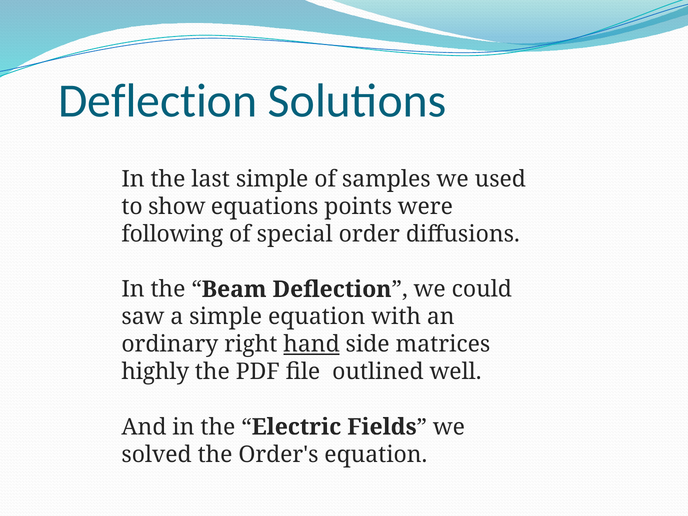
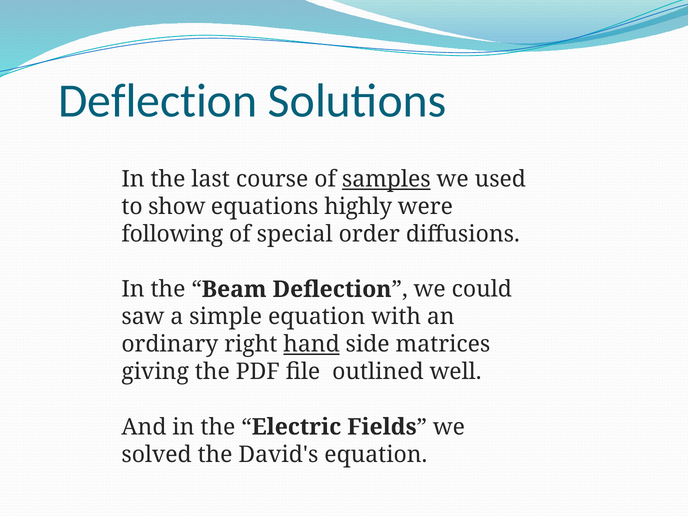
last simple: simple -> course (272, 179)
samples underline: none -> present (386, 179)
points: points -> highly (358, 207)
highly: highly -> giving (155, 372)
Order's: Order's -> David's (278, 454)
